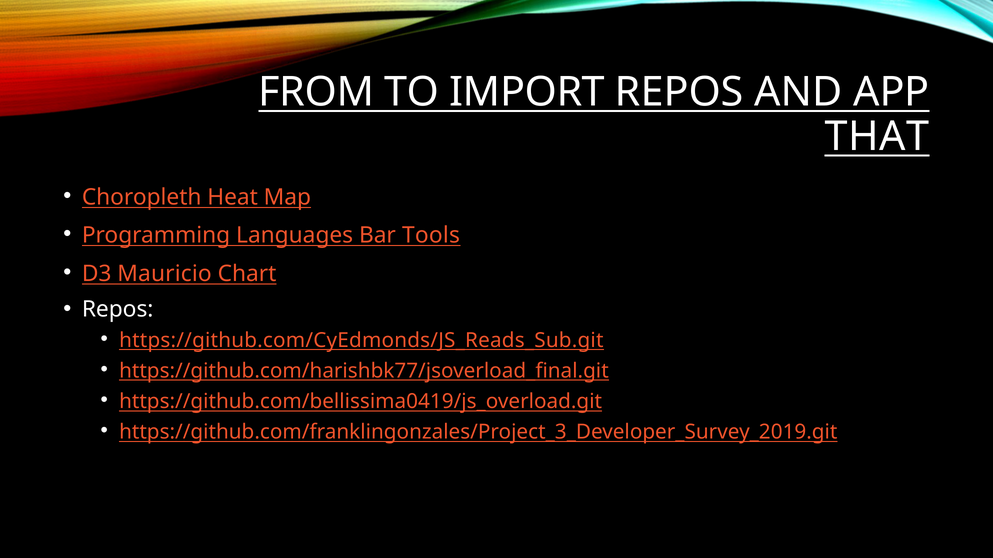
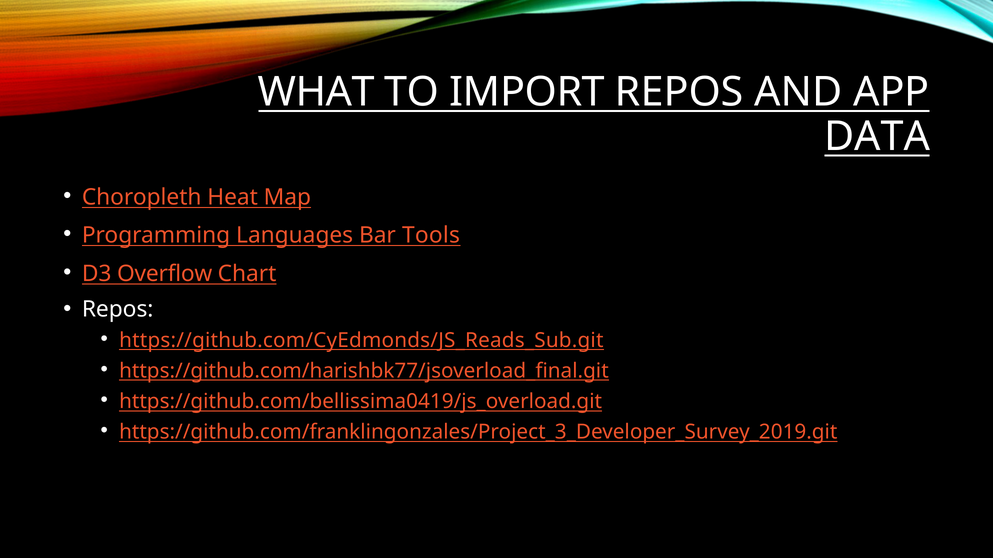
FROM: FROM -> WHAT (316, 92)
THAT: THAT -> DATA (877, 137)
Mauricio: Mauricio -> Overflow (165, 274)
